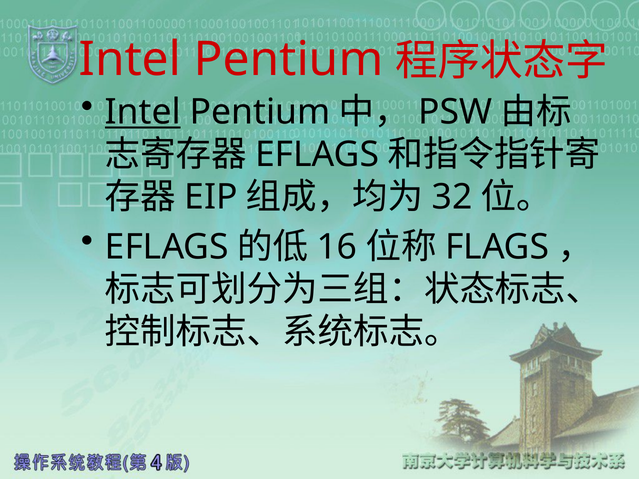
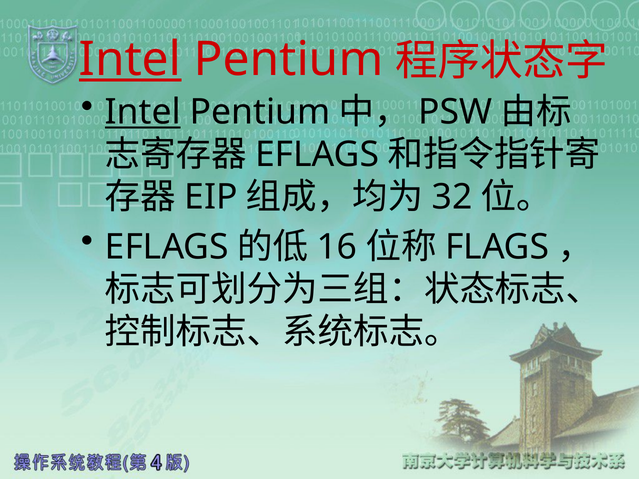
Intel underline: none -> present (130, 59)
